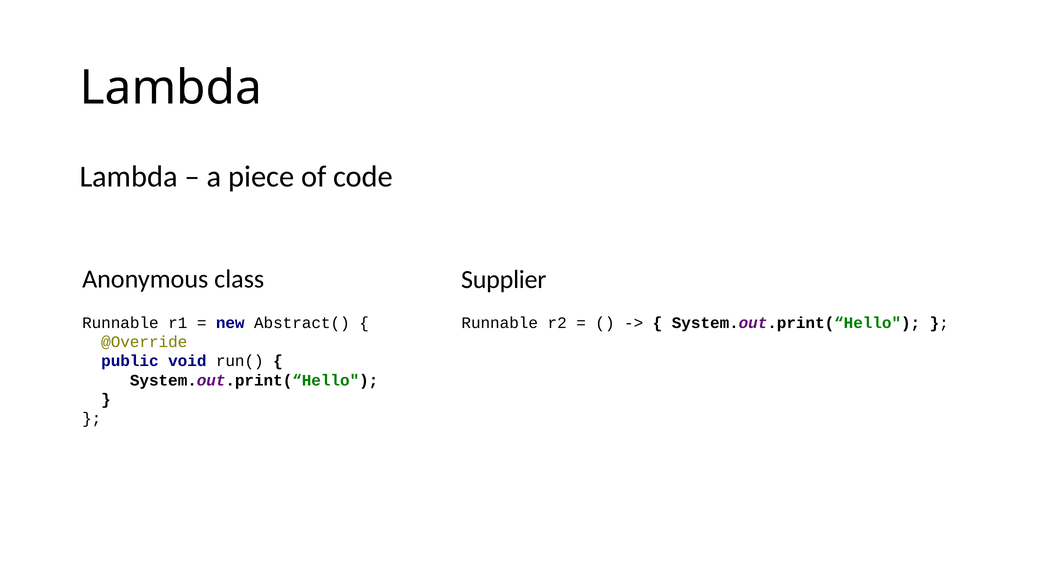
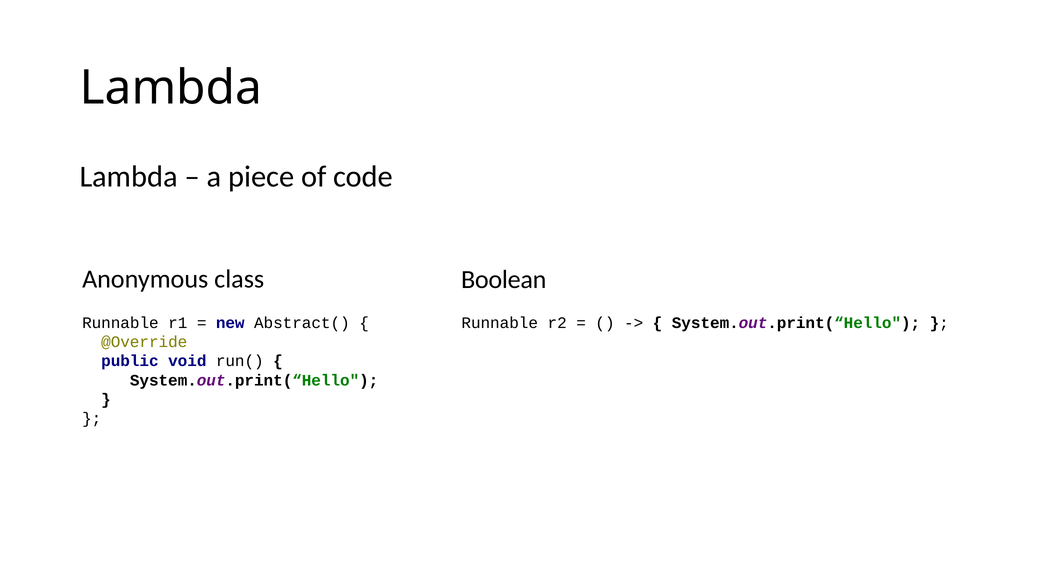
Supplier: Supplier -> Boolean (504, 279)
